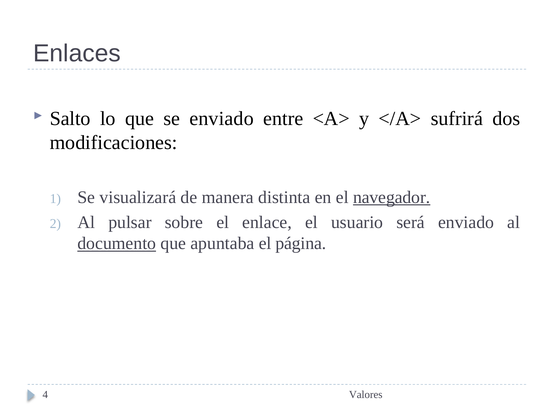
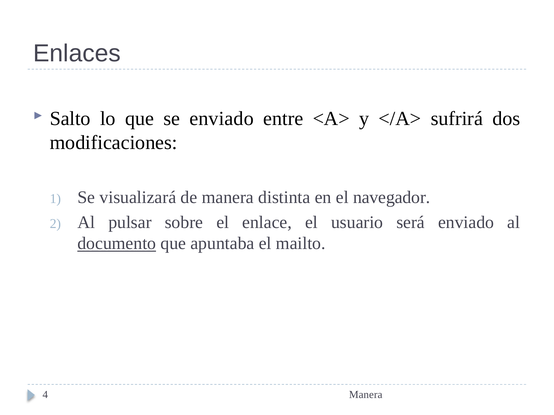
navegador underline: present -> none (392, 198)
página: página -> mailto (301, 244)
Valores: Valores -> Manera (366, 395)
